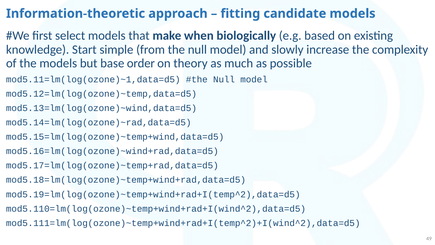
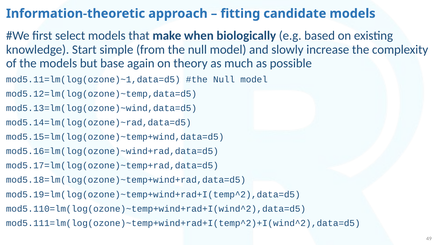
order: order -> again (141, 63)
